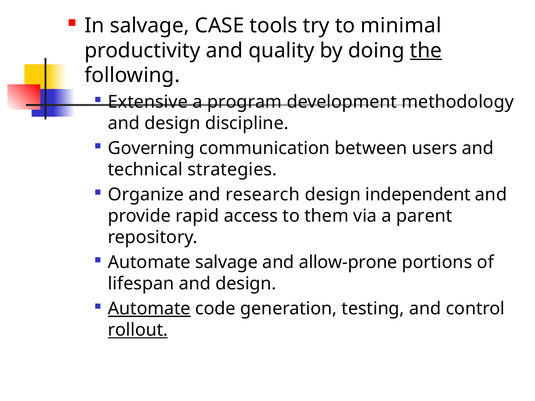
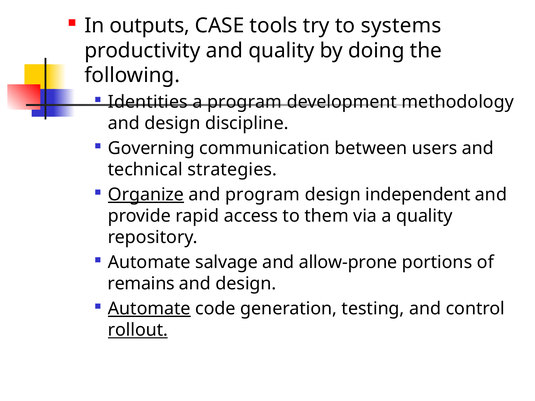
In salvage: salvage -> outputs (150, 26)
minimal: minimal -> systems (401, 26)
the underline: present -> none (426, 51)
Extensive: Extensive -> Identities (148, 102)
Organize underline: none -> present (146, 195)
and research: research -> program (263, 195)
a parent: parent -> quality (424, 216)
lifespan: lifespan -> remains (141, 284)
